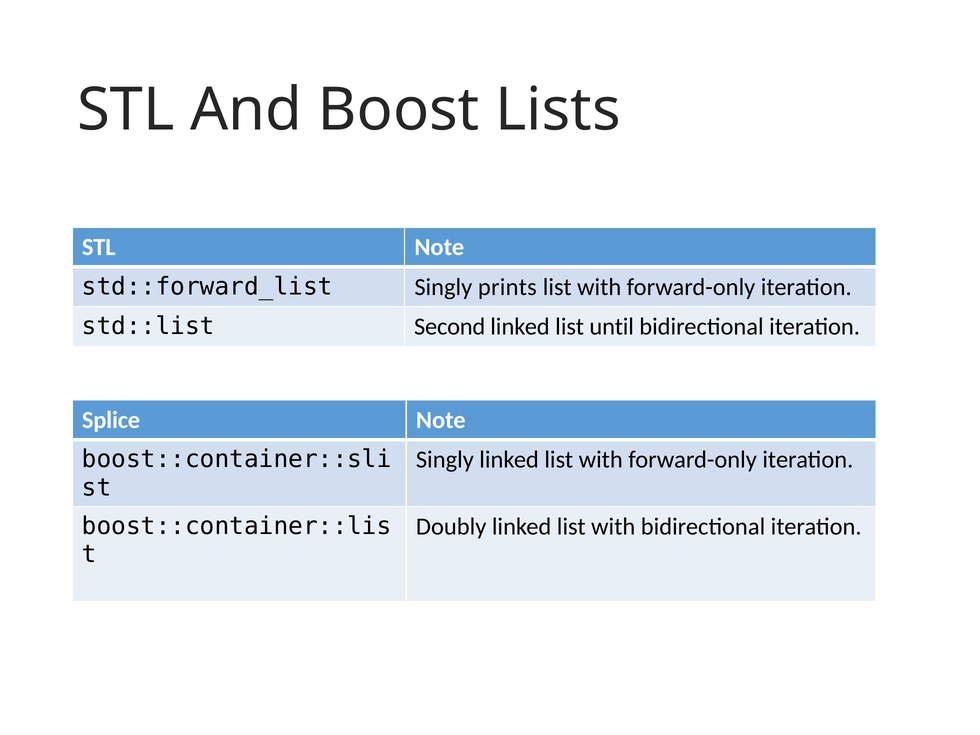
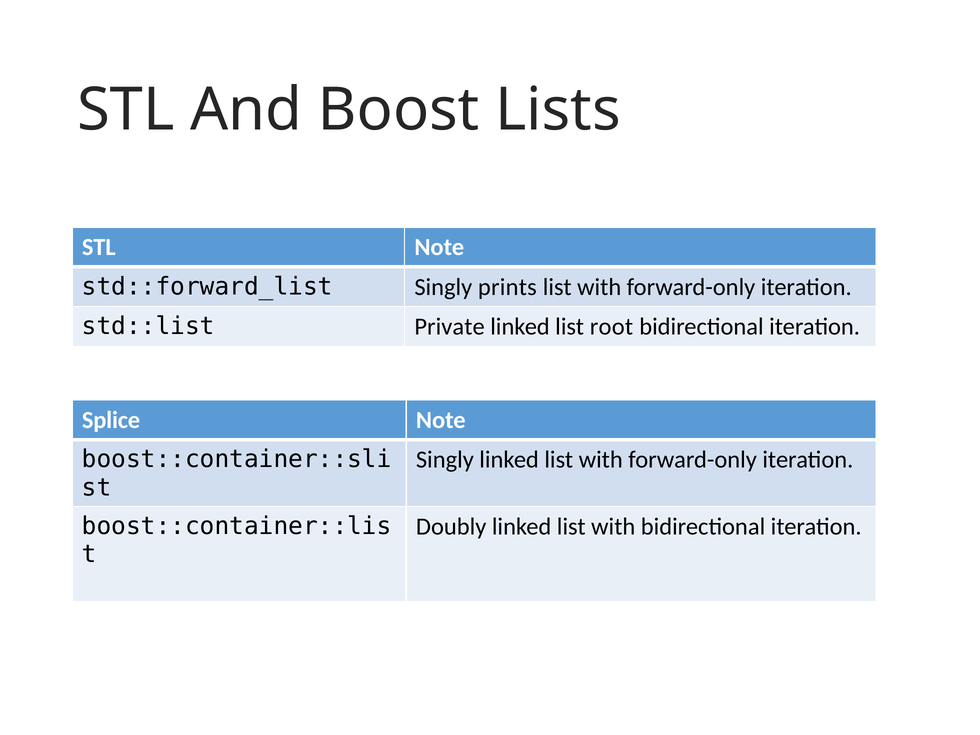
Second: Second -> Private (450, 327)
until: until -> root (611, 327)
